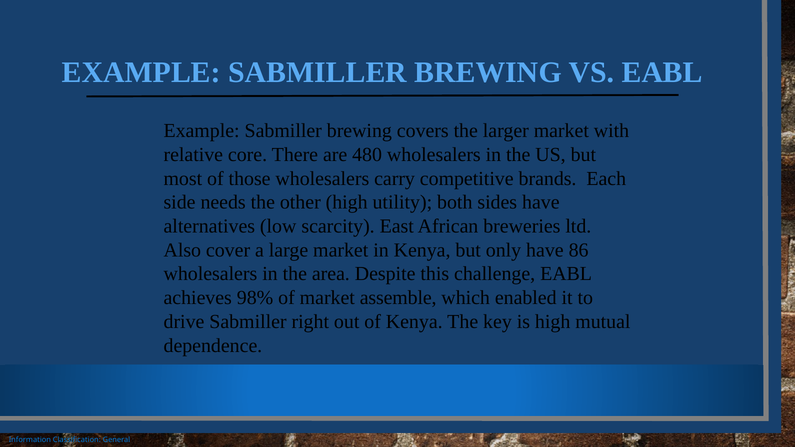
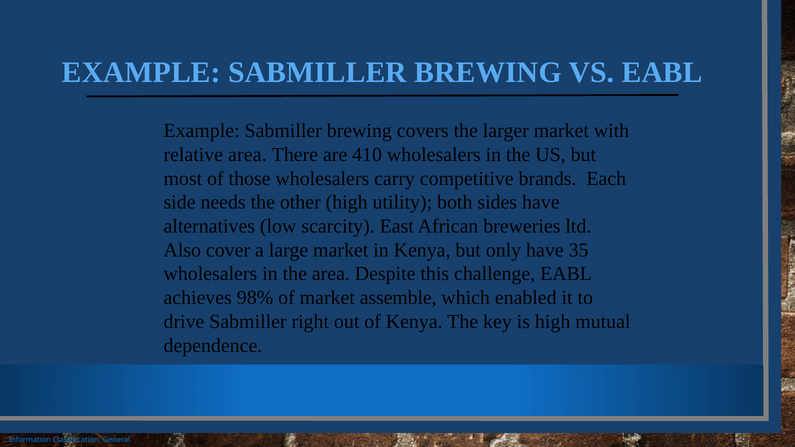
relative core: core -> area (247, 155)
480: 480 -> 410 (367, 155)
86: 86 -> 35 (579, 250)
